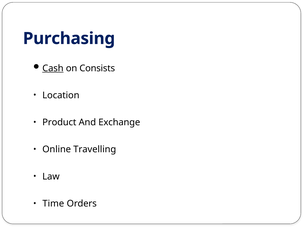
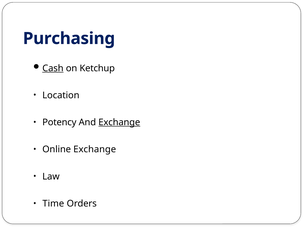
Consists: Consists -> Ketchup (97, 68)
Product: Product -> Potency (59, 122)
Exchange underline: none -> present (119, 122)
Online Travelling: Travelling -> Exchange (95, 150)
